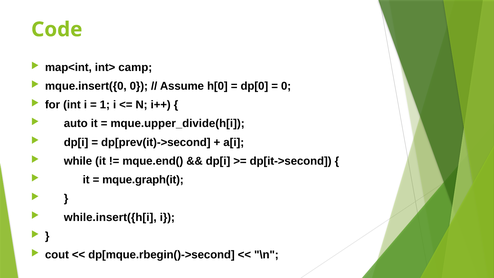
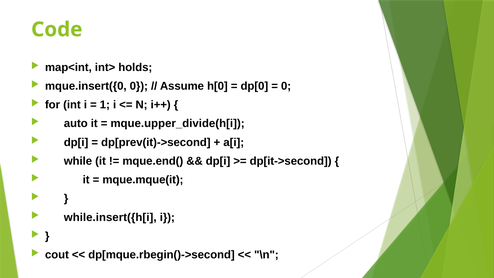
camp: camp -> holds (135, 67)
mque.graph(it: mque.graph(it -> mque.mque(it (143, 180)
